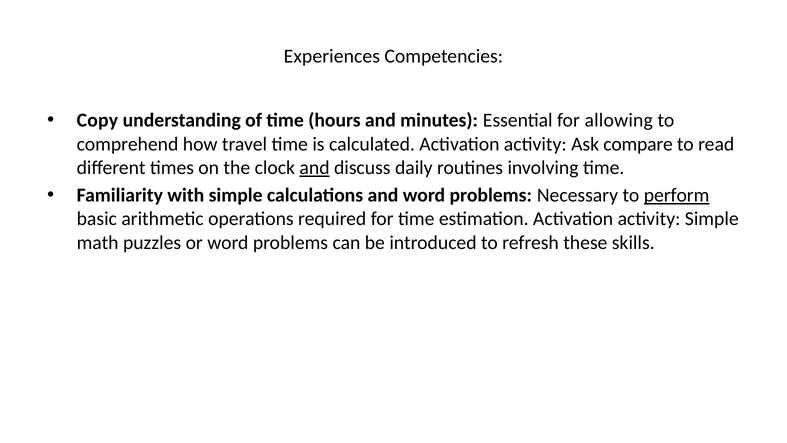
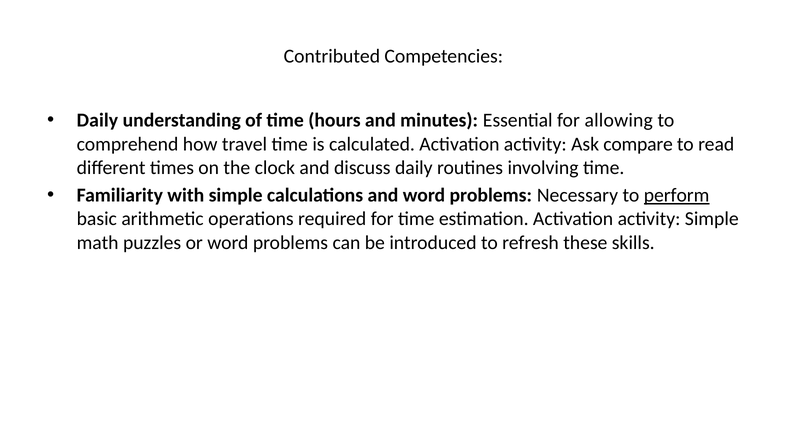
Experiences: Experiences -> Contributed (332, 56)
Copy: Copy -> Daily (97, 120)
and underline: present -> none (315, 168)
